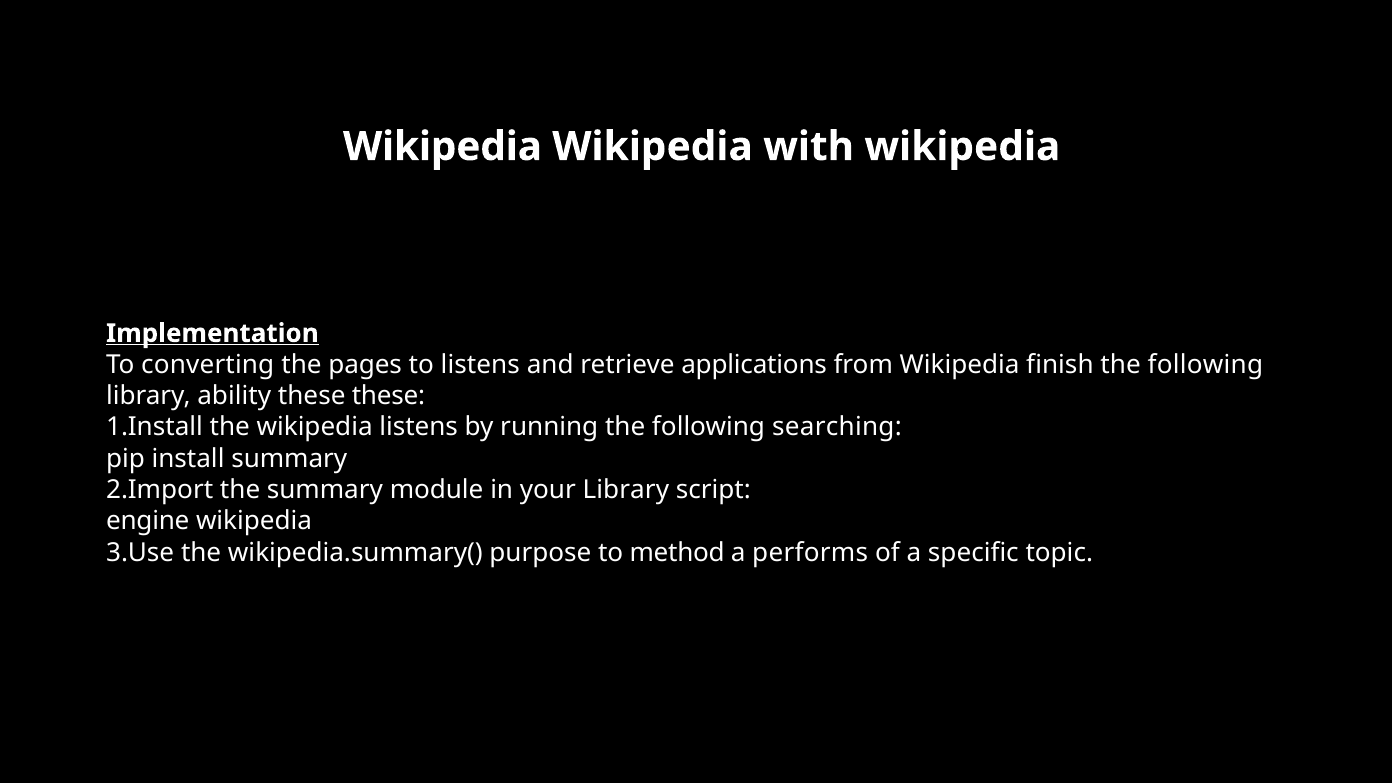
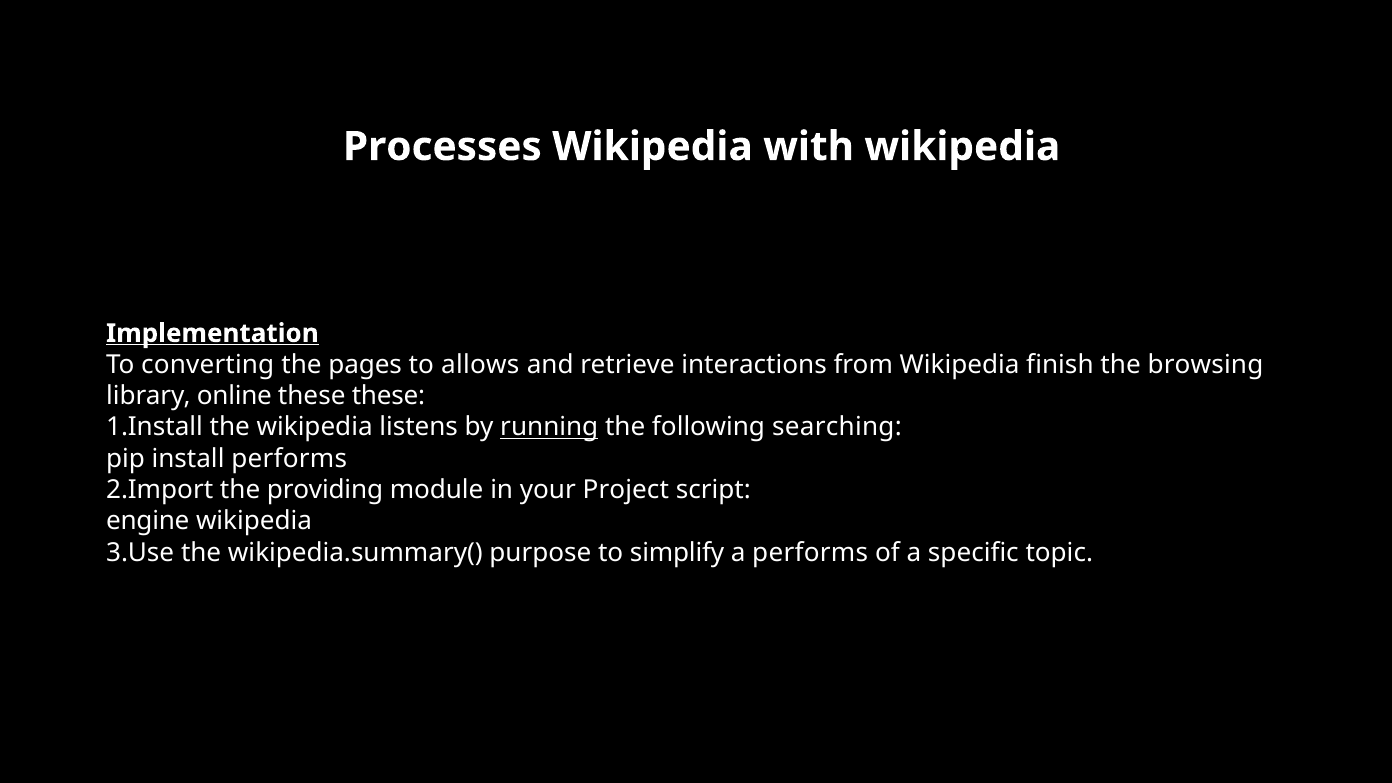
Wikipedia: Wikipedia -> Processes (442, 147)
to listens: listens -> allows (480, 365)
applications: applications -> interactions (754, 365)
following: following -> browsing (1205, 365)
ability: ability -> online (234, 396)
running underline: none -> present (549, 427)
install summary: summary -> performs (289, 459)
the summary: summary -> providing (325, 490)
your Library: Library -> Project (626, 490)
method: method -> simplify (677, 553)
